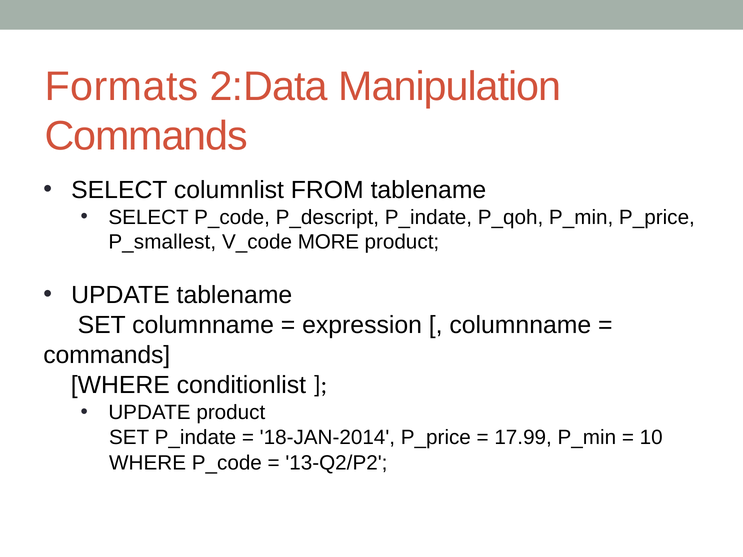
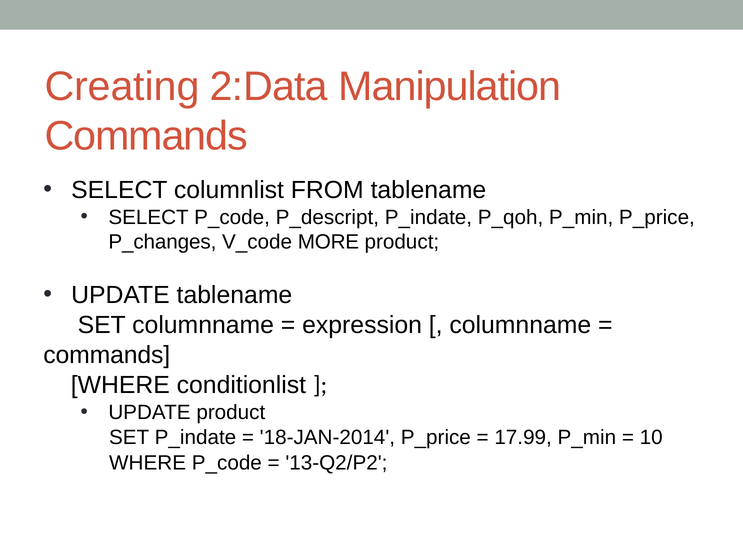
Formats: Formats -> Creating (122, 86)
P_smallest: P_smallest -> P_changes (162, 242)
